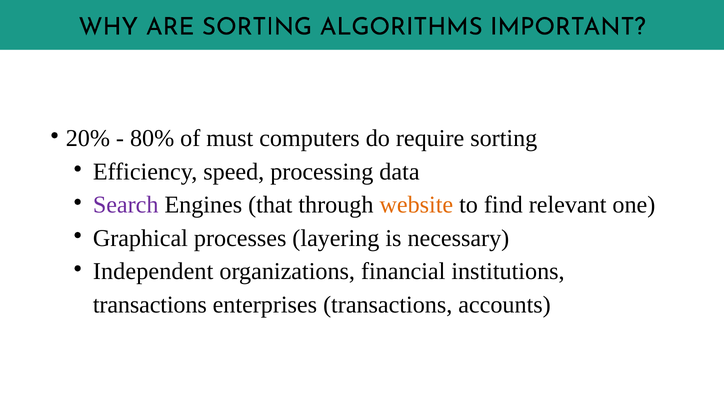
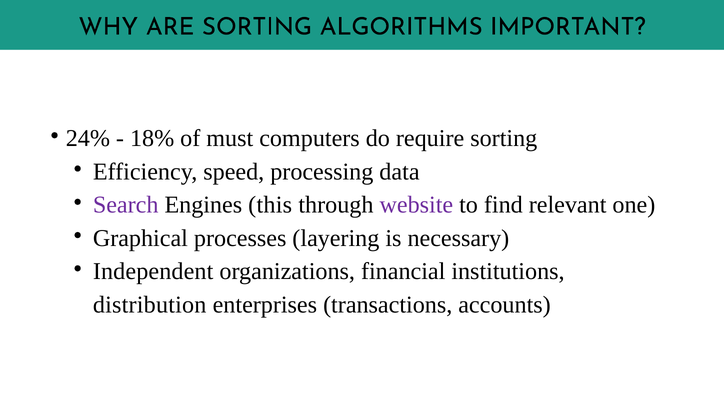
20%: 20% -> 24% (88, 138)
80%: 80% -> 18% (152, 138)
that: that -> this (270, 205)
website colour: orange -> purple (416, 205)
transactions: transactions -> distribution (150, 305)
